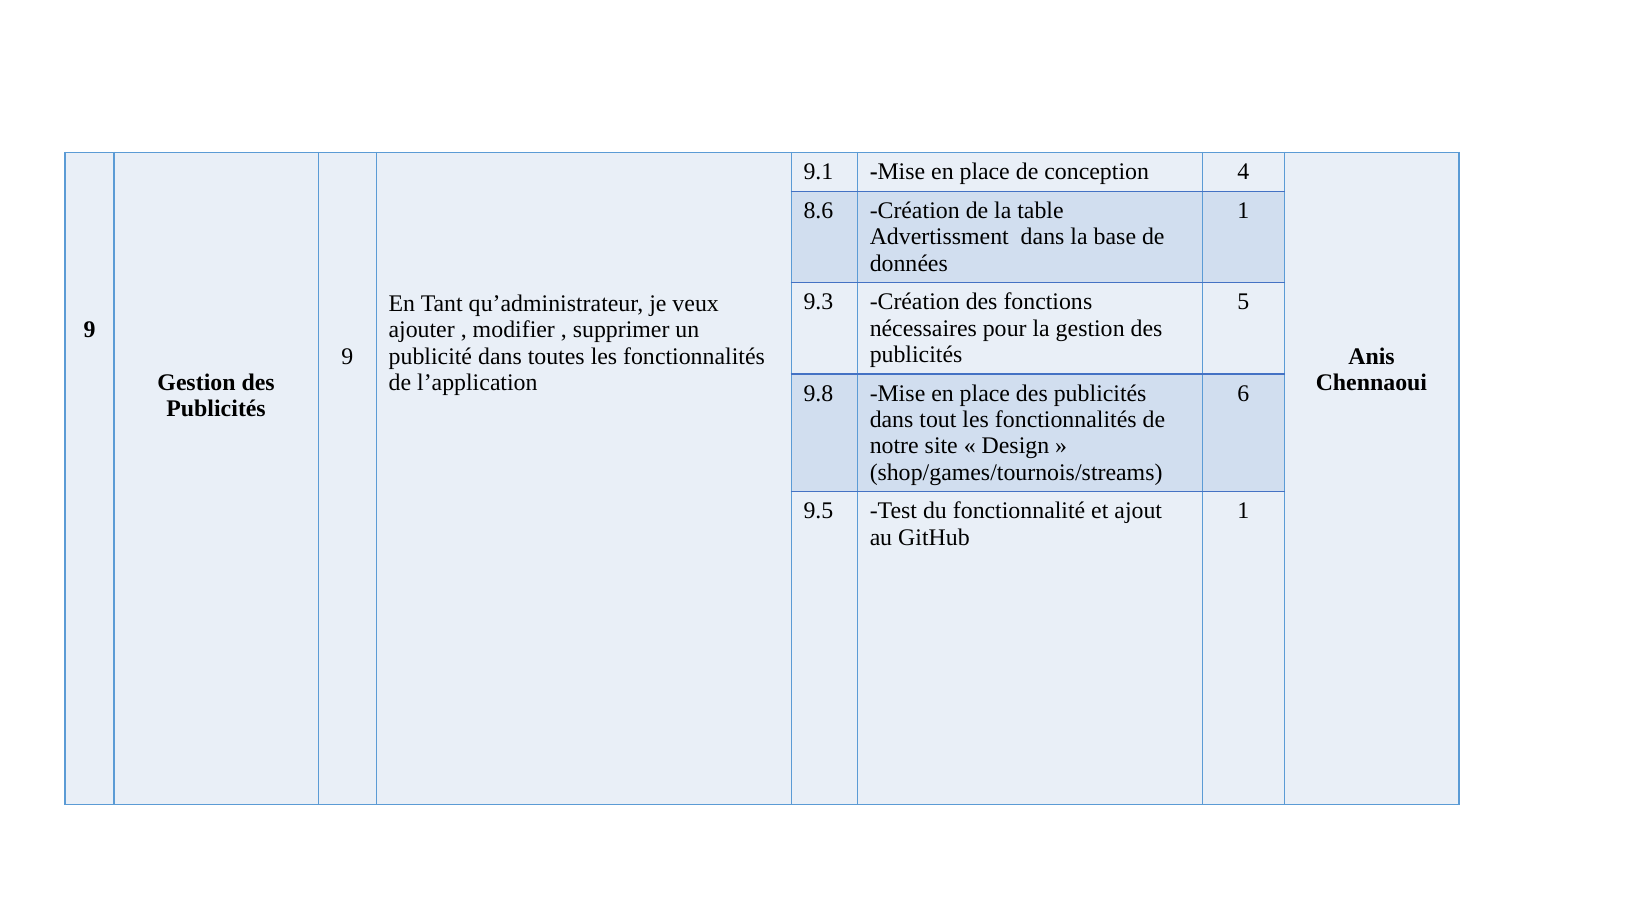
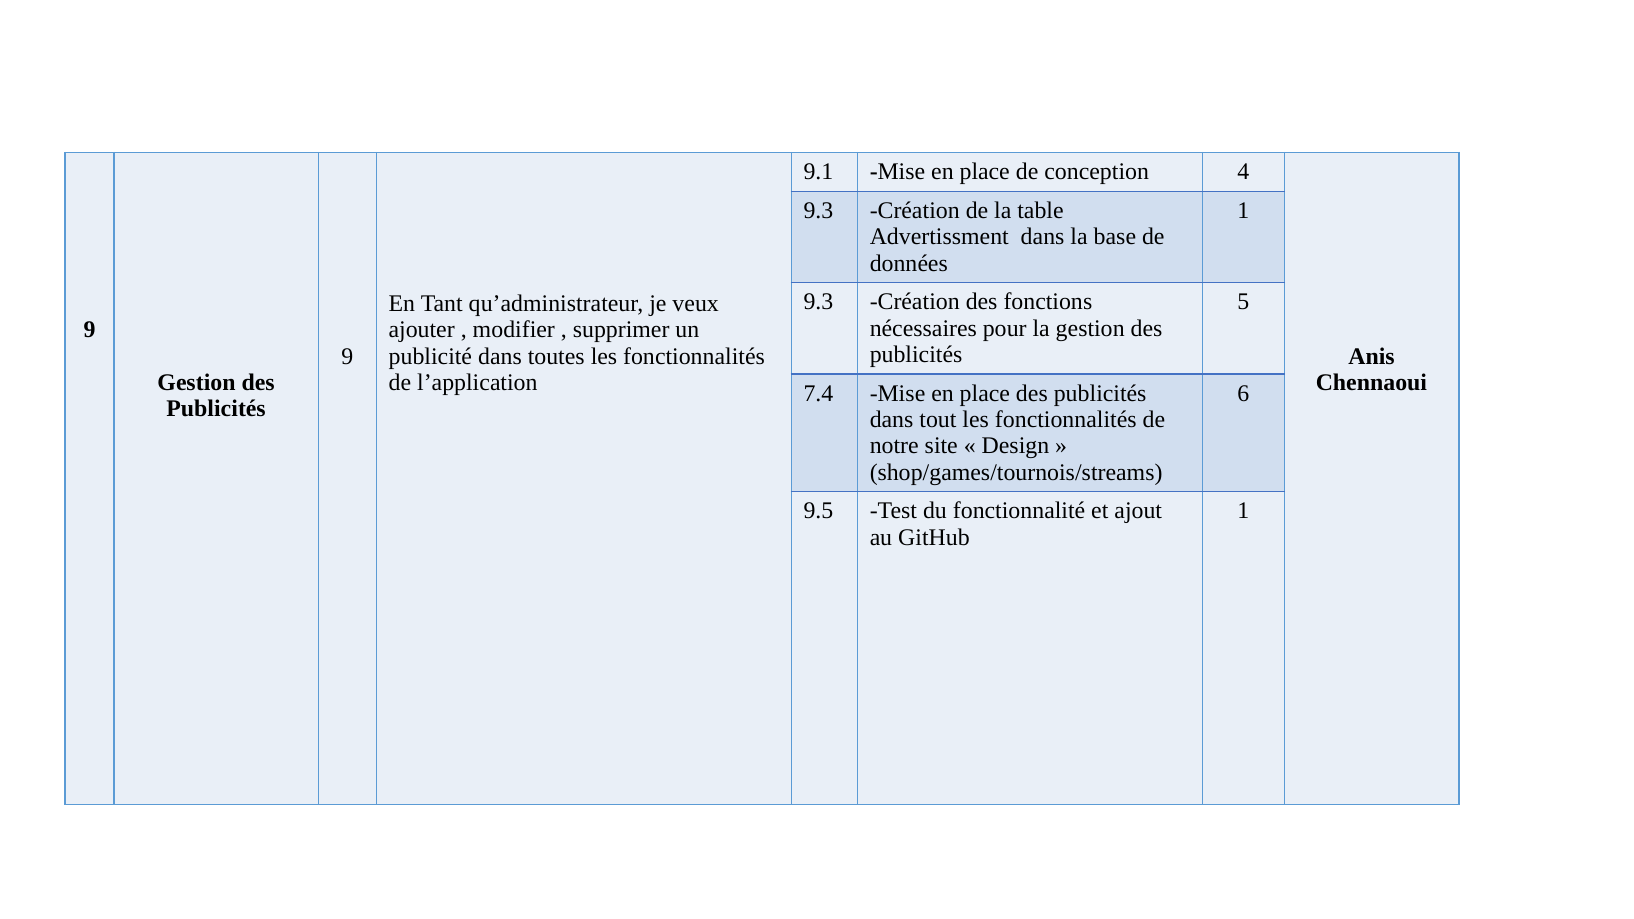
8.6: 8.6 -> 9.3 (818, 211)
9.8: 9.8 -> 7.4 (818, 393)
